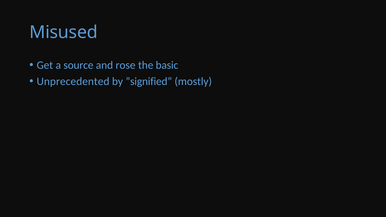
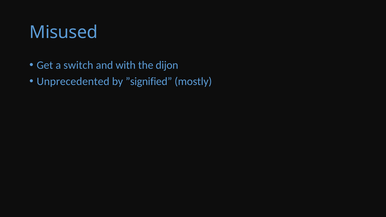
source: source -> switch (78, 65)
rose: rose -> with (126, 65)
basic: basic -> dijon (167, 65)
